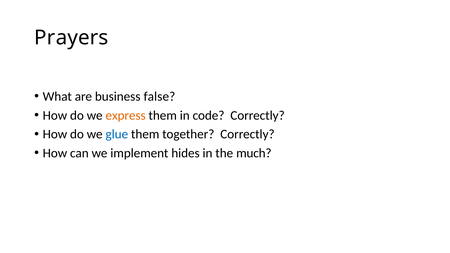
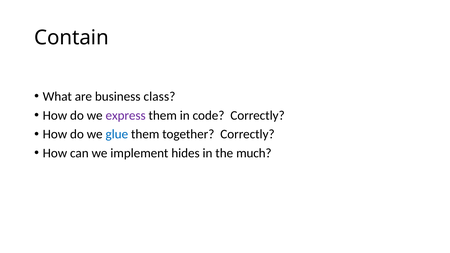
Prayers: Prayers -> Contain (72, 38)
false: false -> class (159, 97)
express colour: orange -> purple (126, 115)
